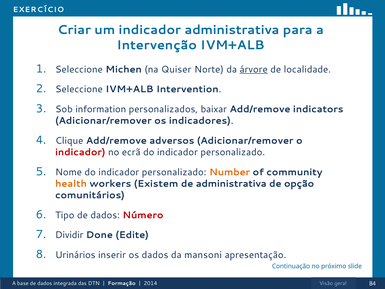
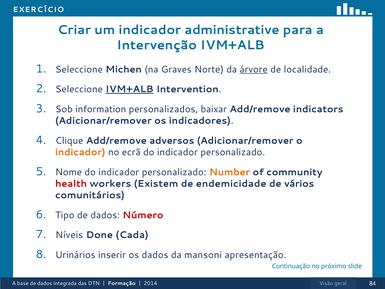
indicador administrativa: administrativa -> administrative (232, 30)
Quiser: Quiser -> Graves (176, 69)
IVM+ALB underline: none -> present (129, 89)
indicador colour: red -> orange (80, 152)
health colour: orange -> red (71, 184)
de administrativa: administrativa -> endemicidade (231, 184)
opção: opção -> vários (299, 184)
Dividir: Dividir -> Níveis (69, 235)
Edite: Edite -> Cada (132, 235)
